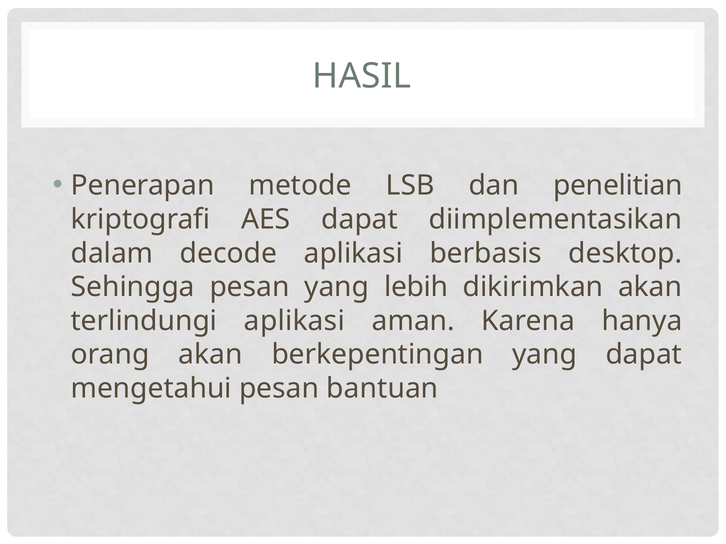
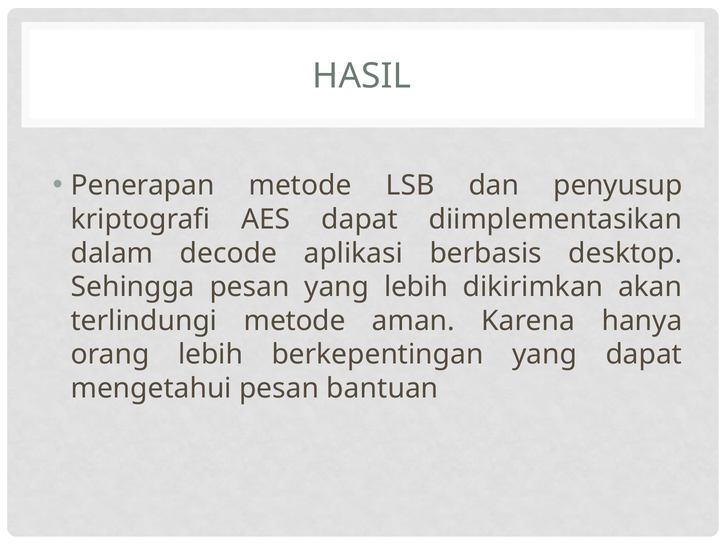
penelitian: penelitian -> penyusup (618, 186)
terlindungi aplikasi: aplikasi -> metode (295, 321)
orang akan: akan -> lebih (211, 355)
